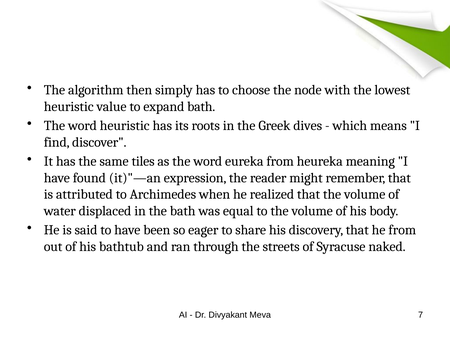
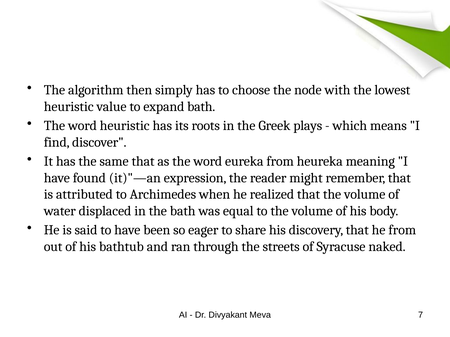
dives: dives -> plays (308, 126)
same tiles: tiles -> that (143, 162)
